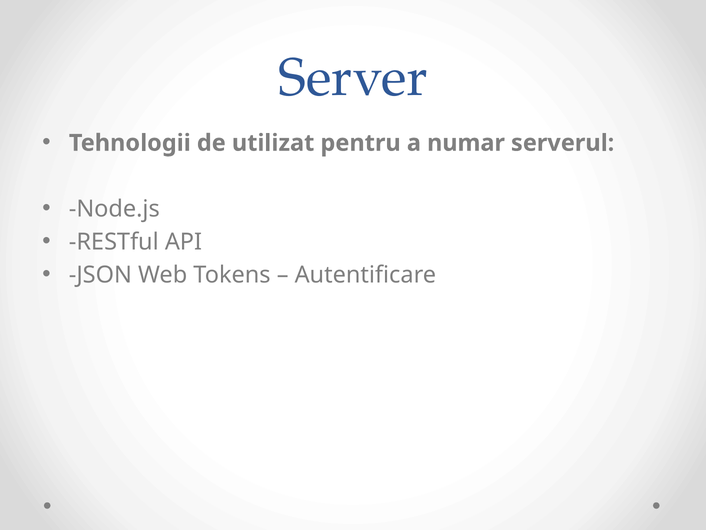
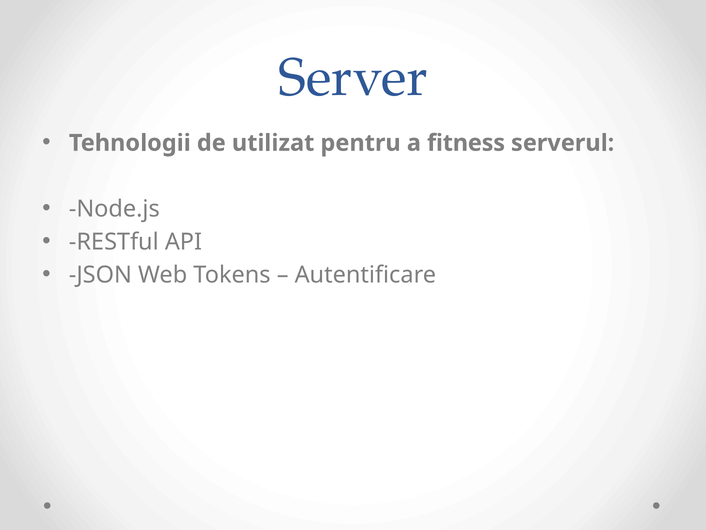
numar: numar -> fitness (466, 143)
